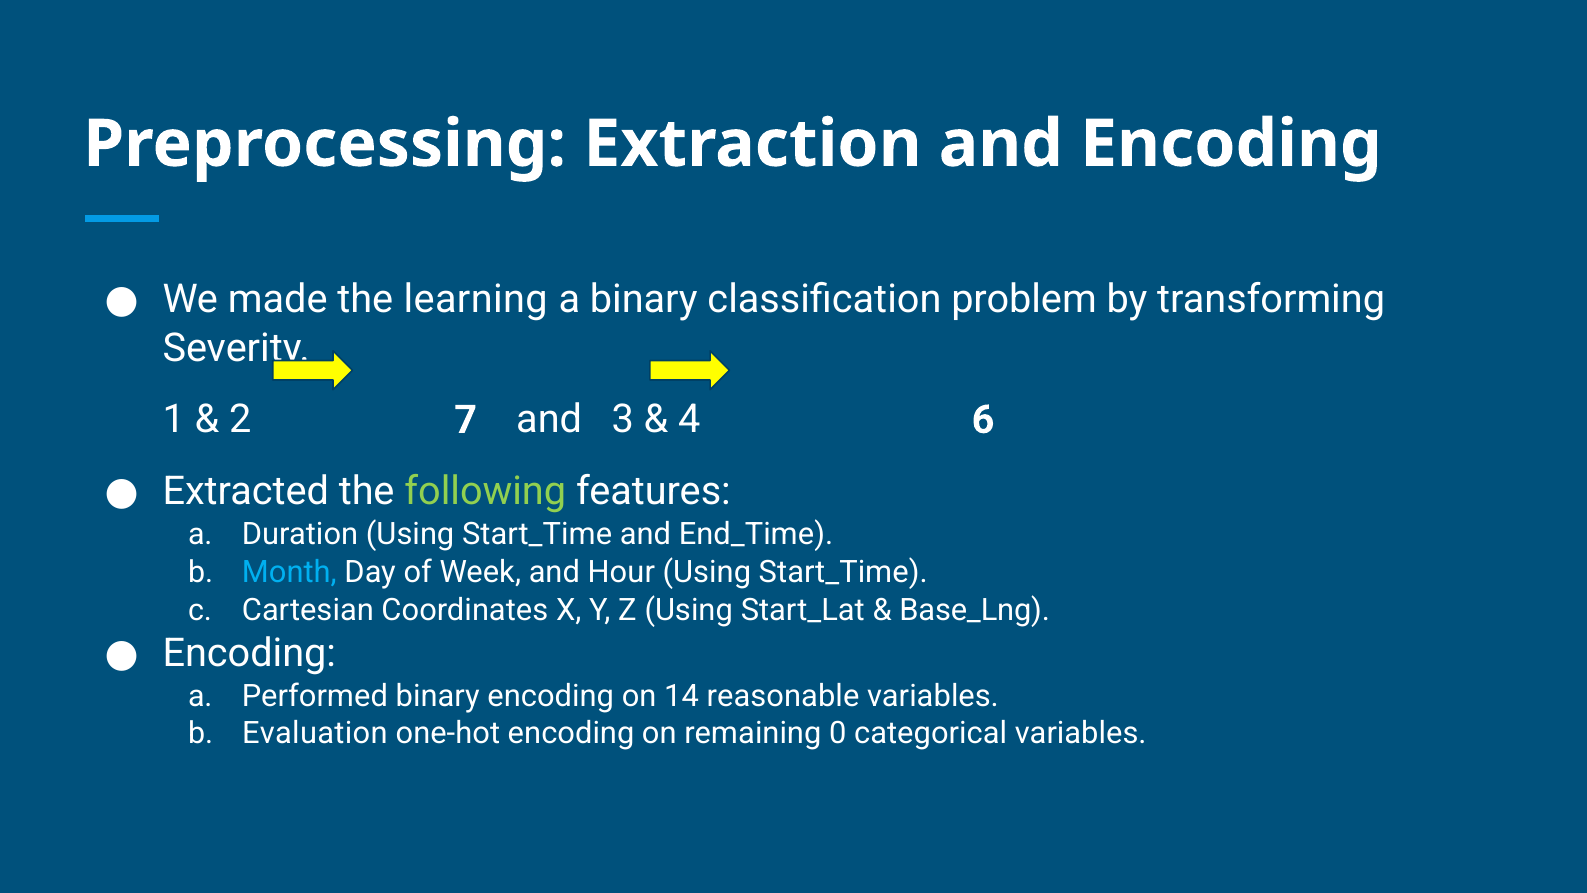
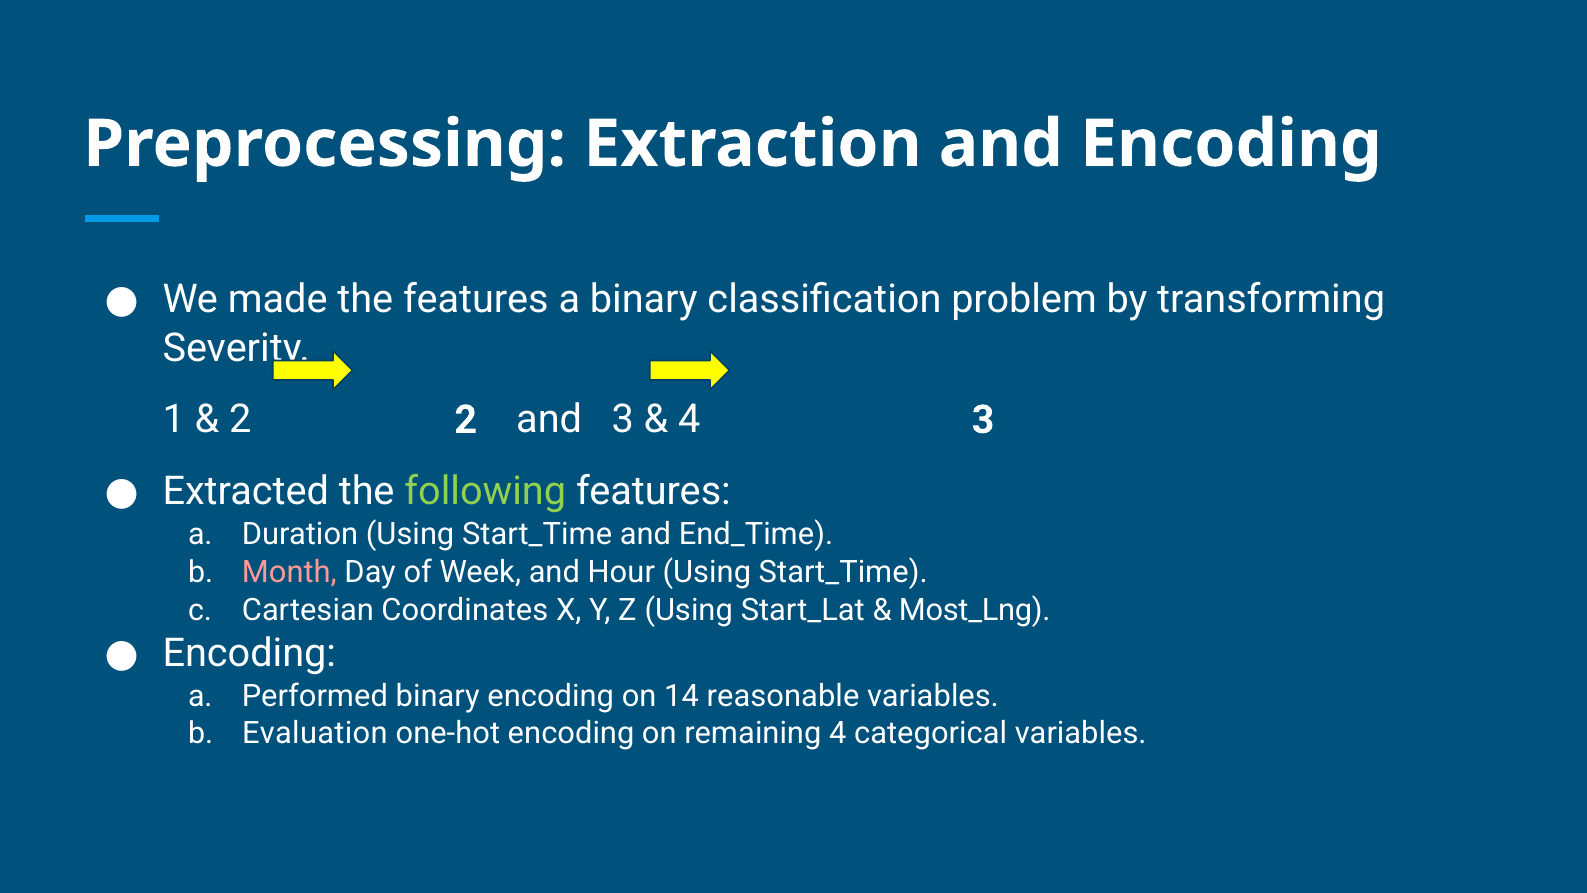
the learning: learning -> features (476, 300)
2 7: 7 -> 2 (466, 420)
4 6: 6 -> 3 (983, 420)
Month colour: light blue -> pink (289, 572)
Base_Lng: Base_Lng -> Most_Lng (975, 610)
remaining 0: 0 -> 4 (838, 734)
